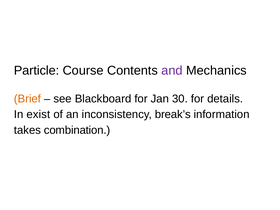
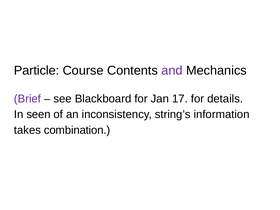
Brief colour: orange -> purple (27, 99)
30: 30 -> 17 (180, 99)
exist: exist -> seen (38, 114)
break’s: break’s -> string’s (173, 114)
